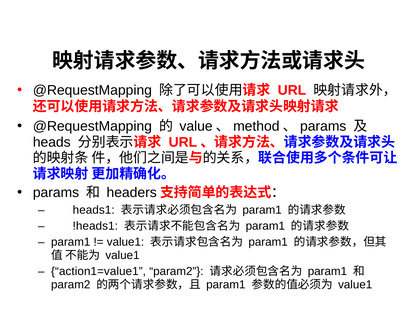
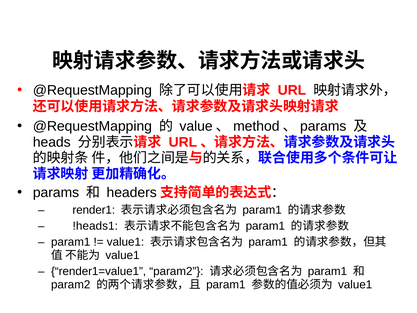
heads1: heads1 -> render1 (94, 210)
action1=value1: action1=value1 -> render1=value1 (99, 271)
